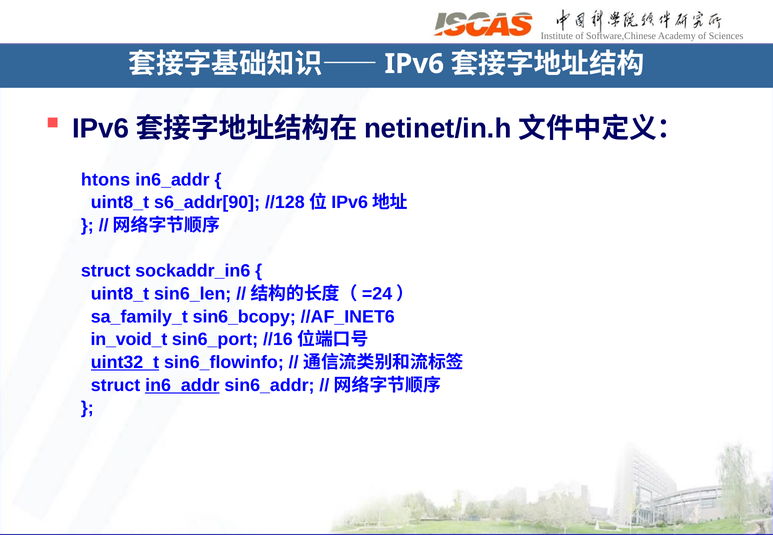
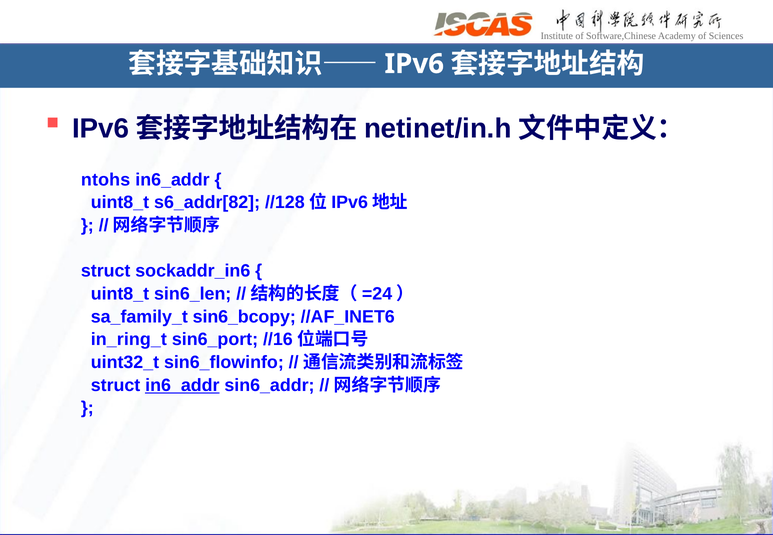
htons: htons -> ntohs (106, 180)
s6_addr[90: s6_addr[90 -> s6_addr[82 (207, 203)
in_void_t: in_void_t -> in_ring_t (129, 340)
uint32_t underline: present -> none (125, 362)
